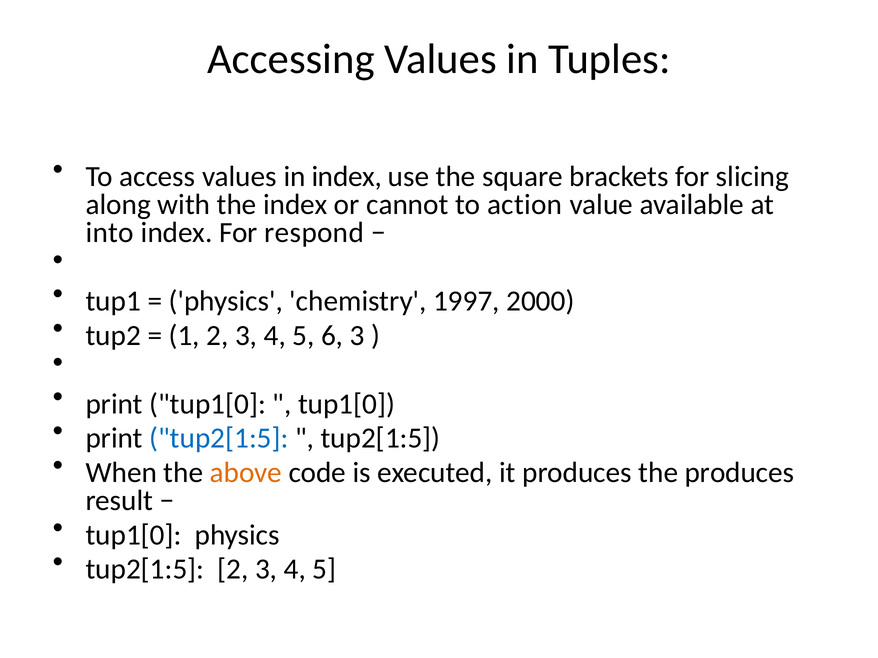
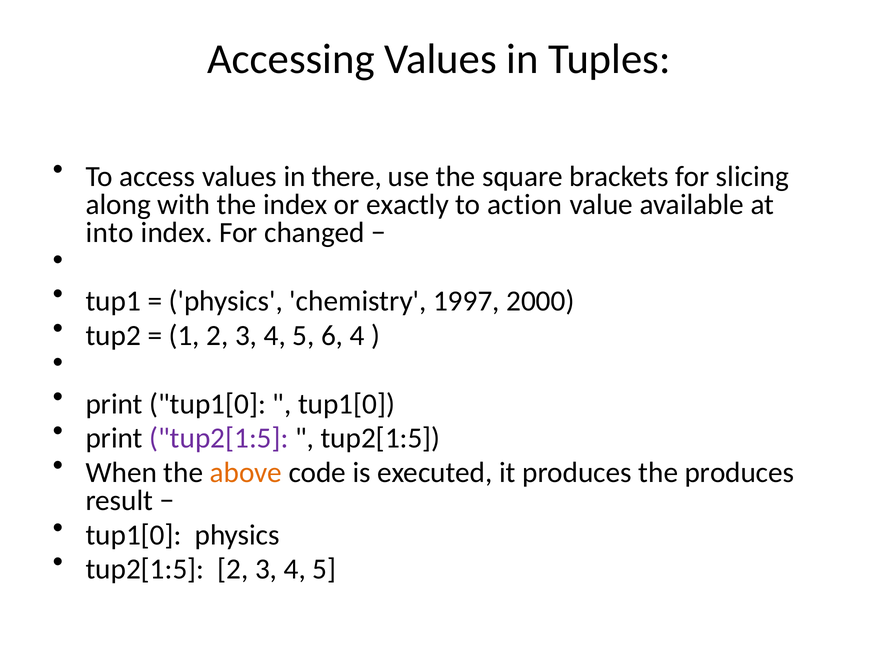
in index: index -> there (347, 176)
cannot: cannot -> exactly (407, 205)
respond: respond -> changed (314, 233)
6 3: 3 -> 4 (357, 336)
tup2[1:5 colour: blue -> purple (219, 439)
